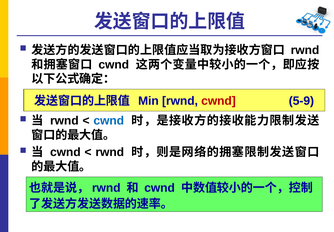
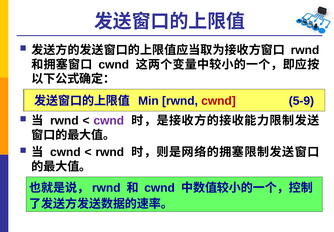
cwnd colour: blue -> purple (109, 120)
